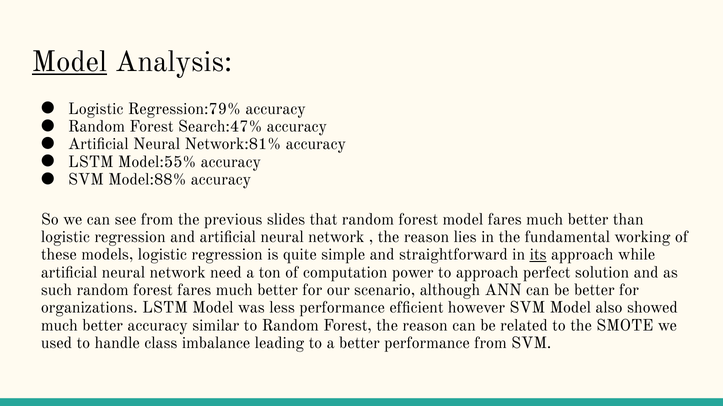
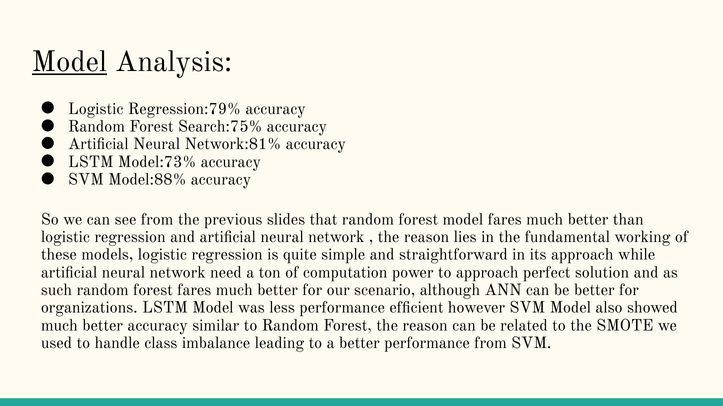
Search:47%: Search:47% -> Search:75% (220, 127)
Model:55%: Model:55% -> Model:73% (157, 162)
its underline: present -> none (538, 255)
